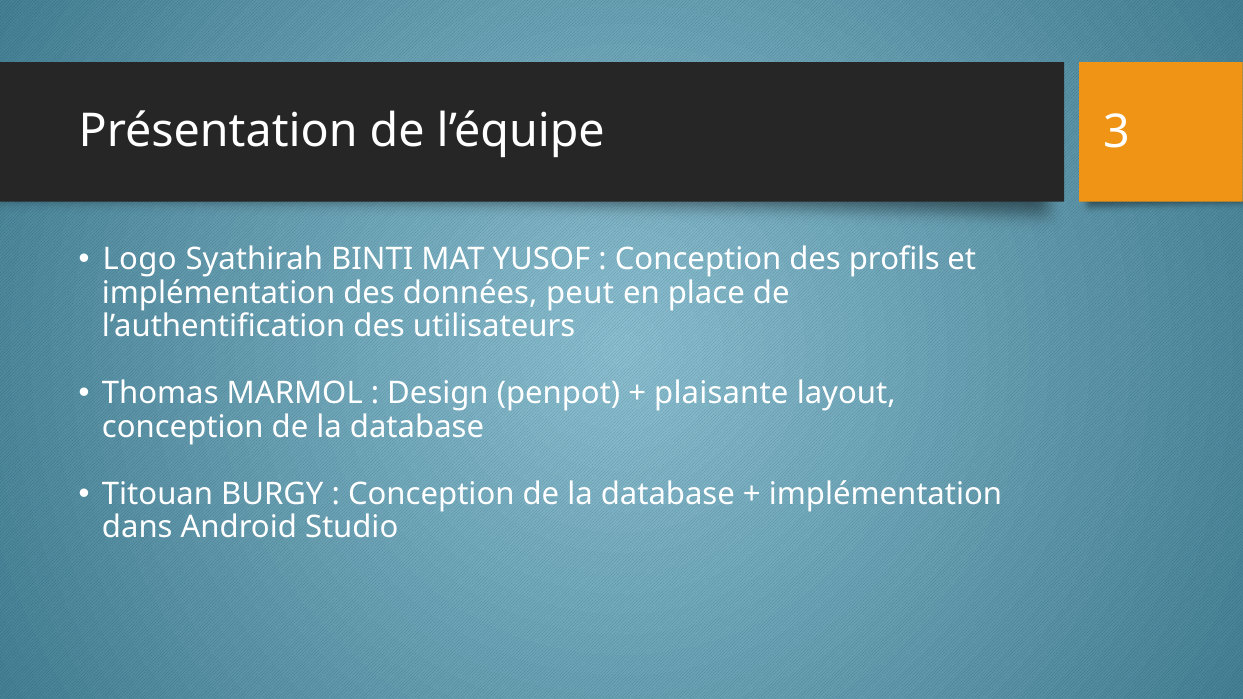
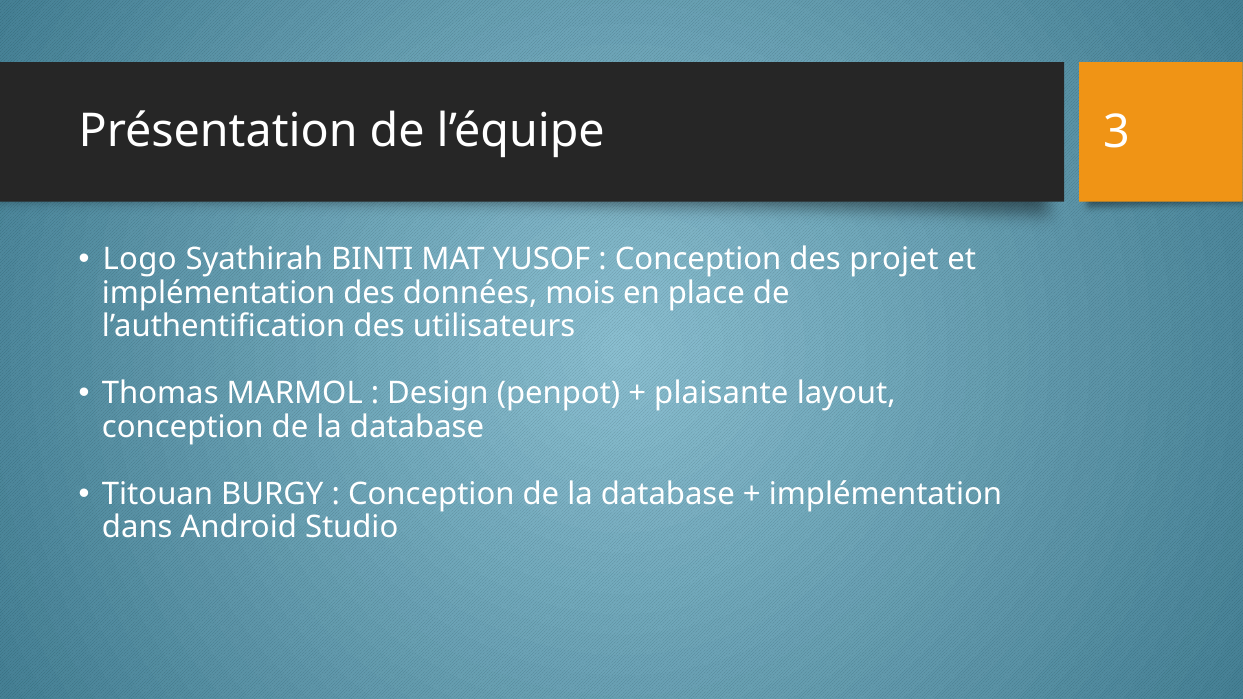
profils: profils -> projet (894, 260)
peut: peut -> mois (580, 293)
